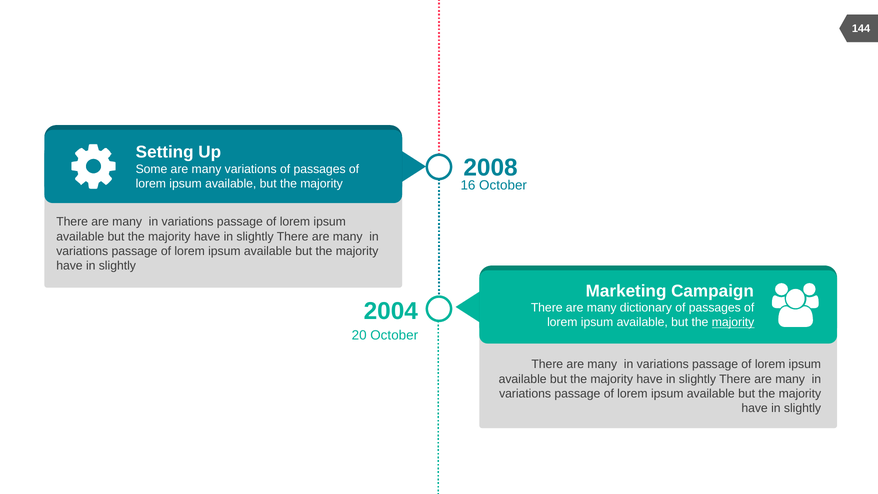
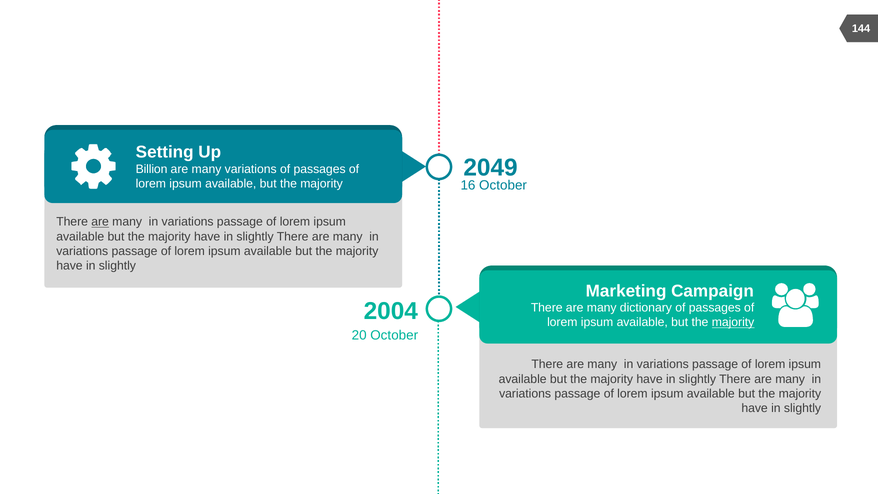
2008: 2008 -> 2049 (491, 167)
Some: Some -> Billion (152, 169)
are underline: none -> present (100, 222)
